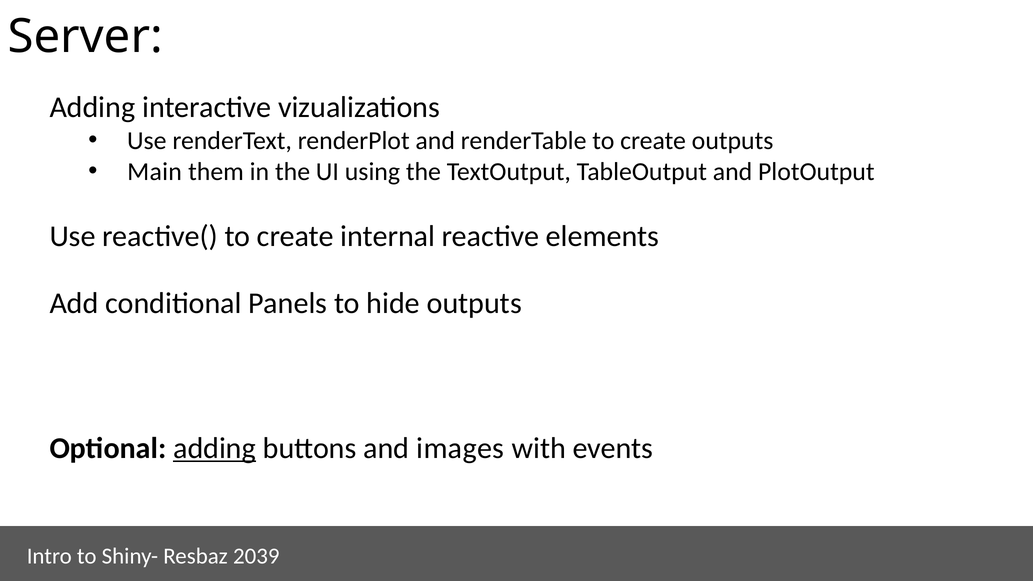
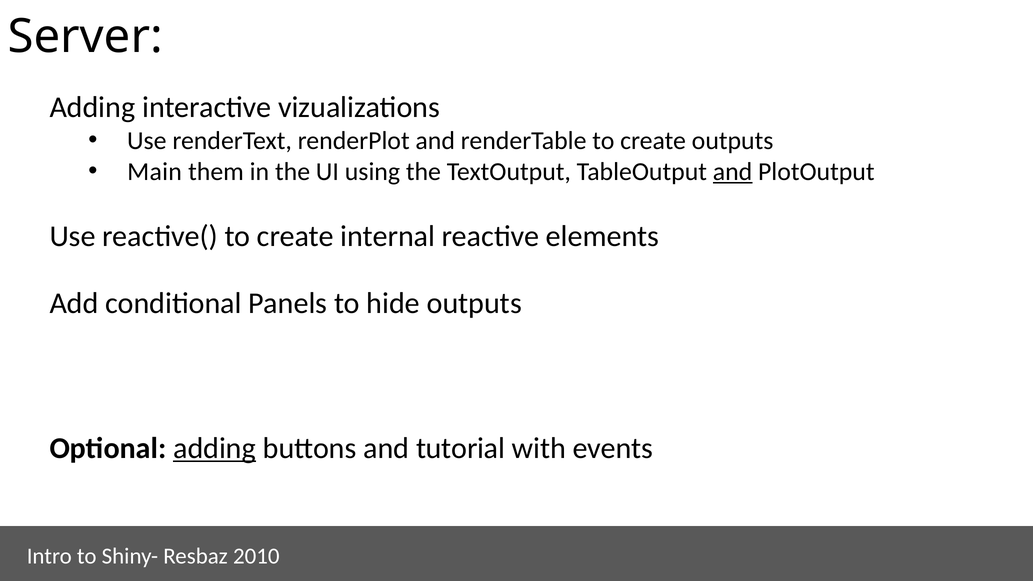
and underline: none -> present (733, 172)
images: images -> tutorial (461, 448)
2039: 2039 -> 2010 (256, 556)
